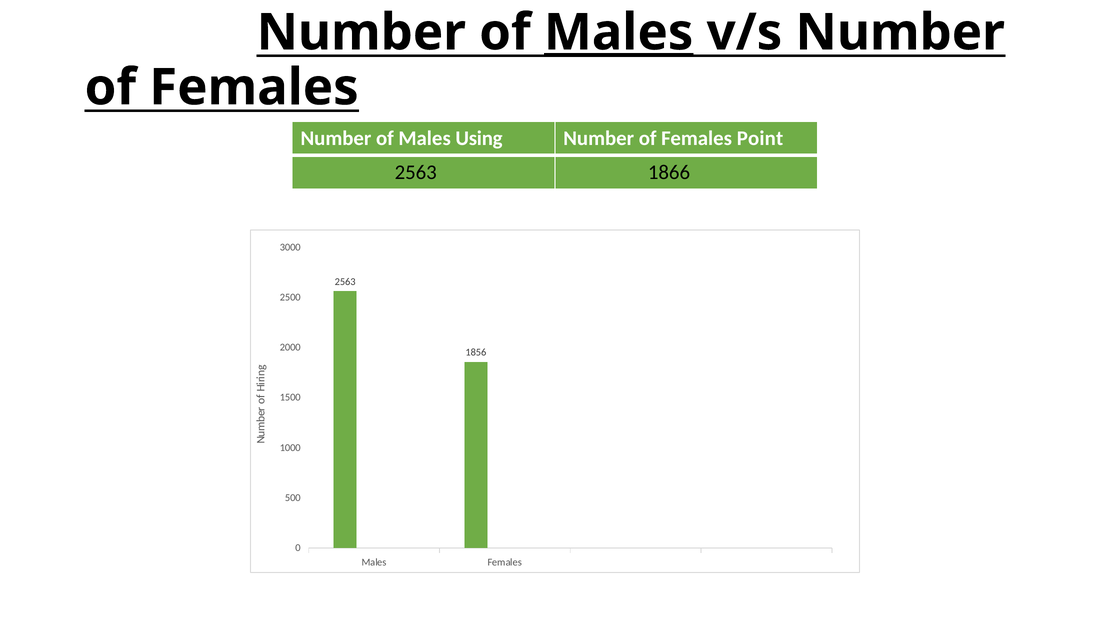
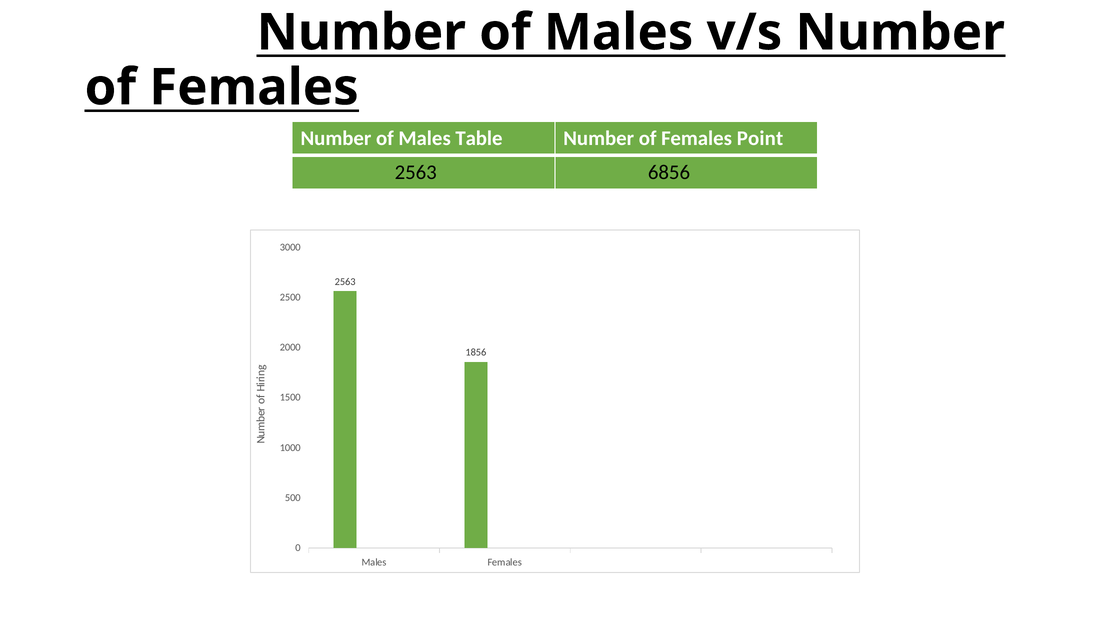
Males underline: present -> none (619, 33)
Using: Using -> Table (479, 138)
1866: 1866 -> 6856 (669, 172)
